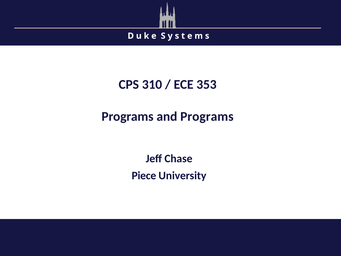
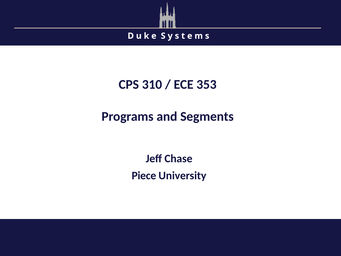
and Programs: Programs -> Segments (207, 116)
